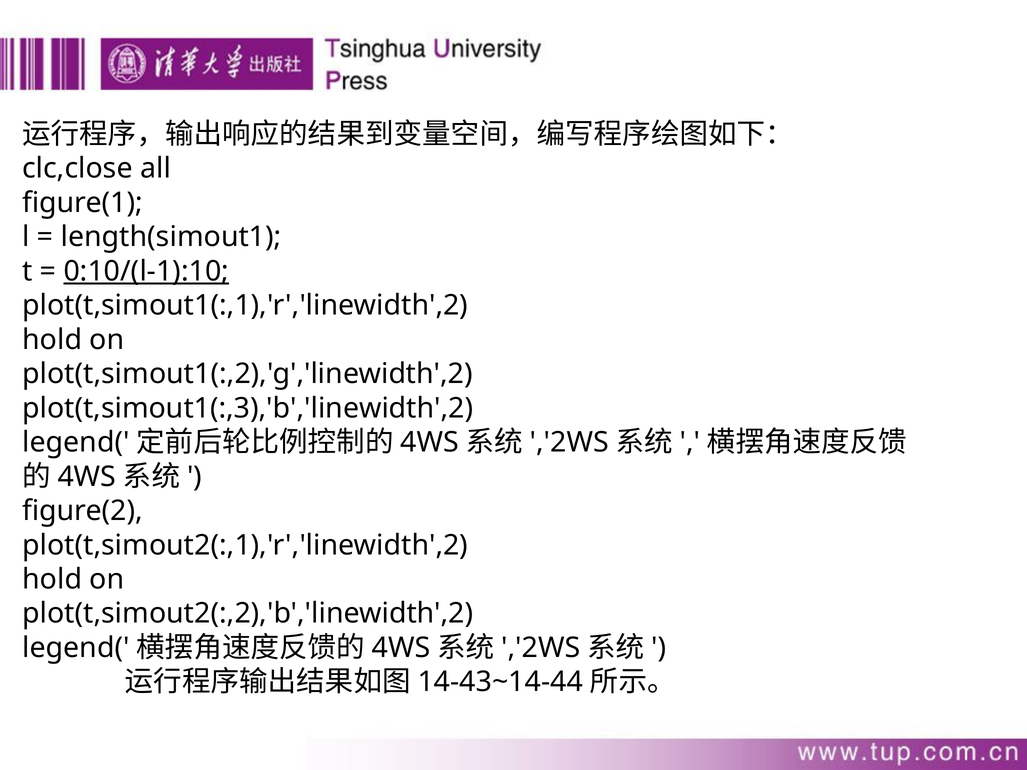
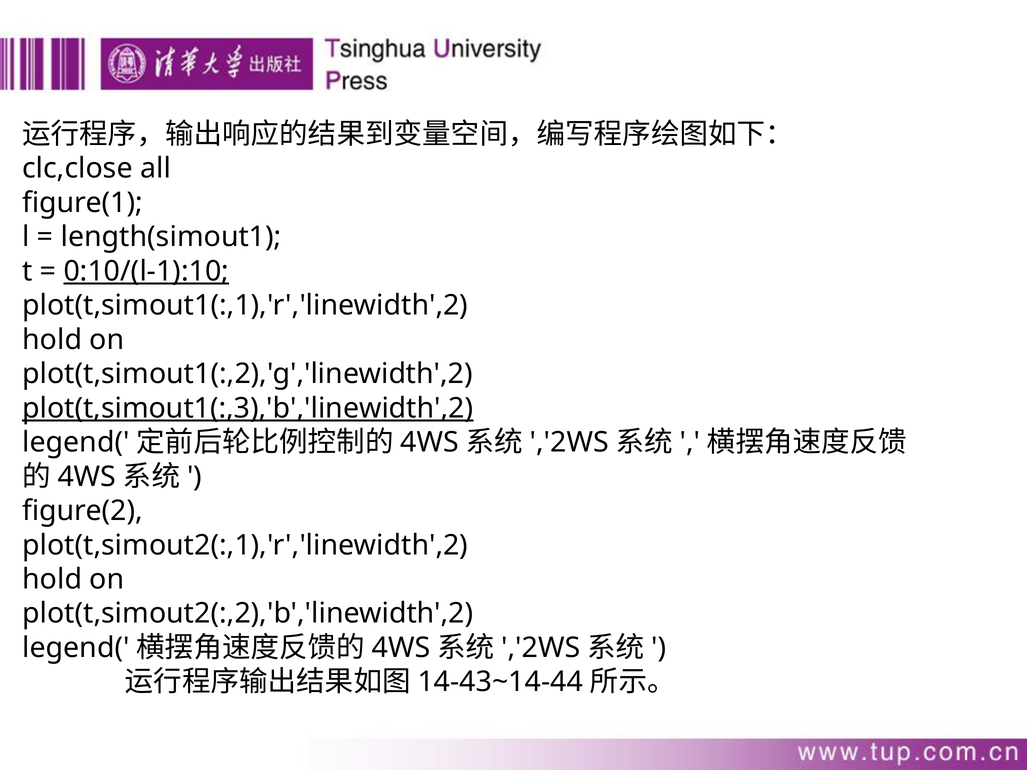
plot(t,simout1(:,3),'b','linewidth',2 underline: none -> present (248, 408)
